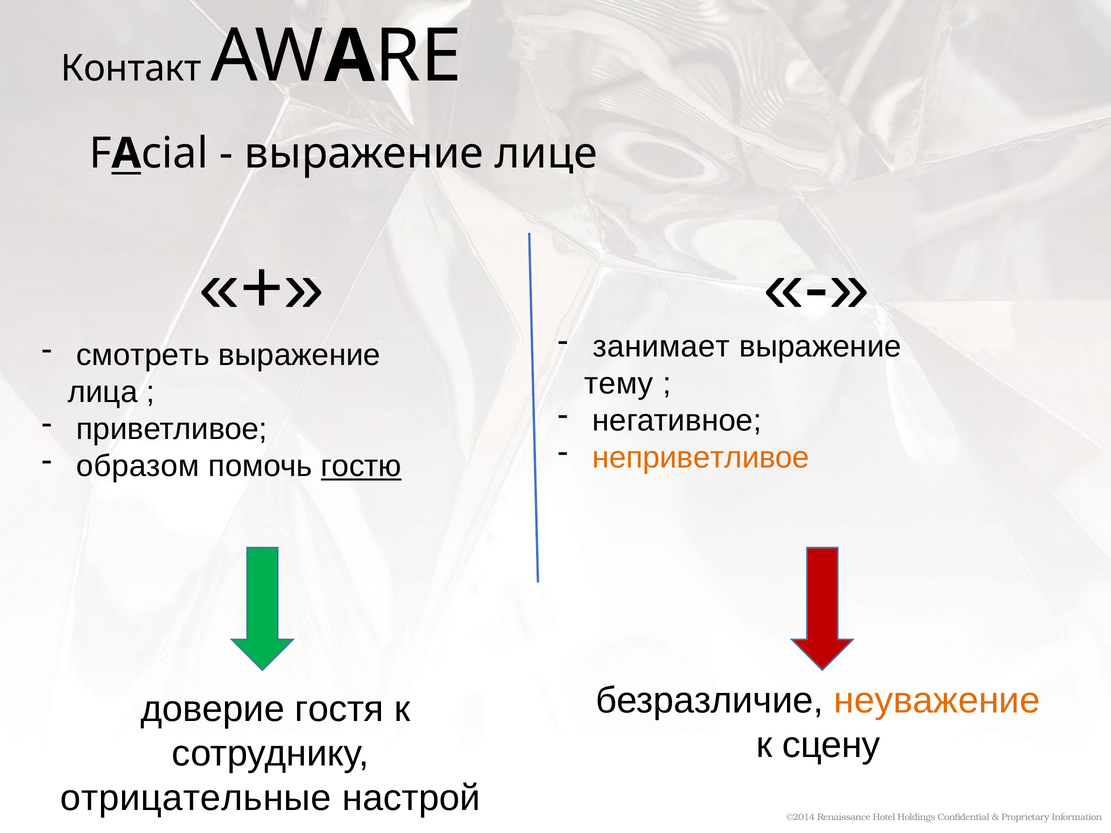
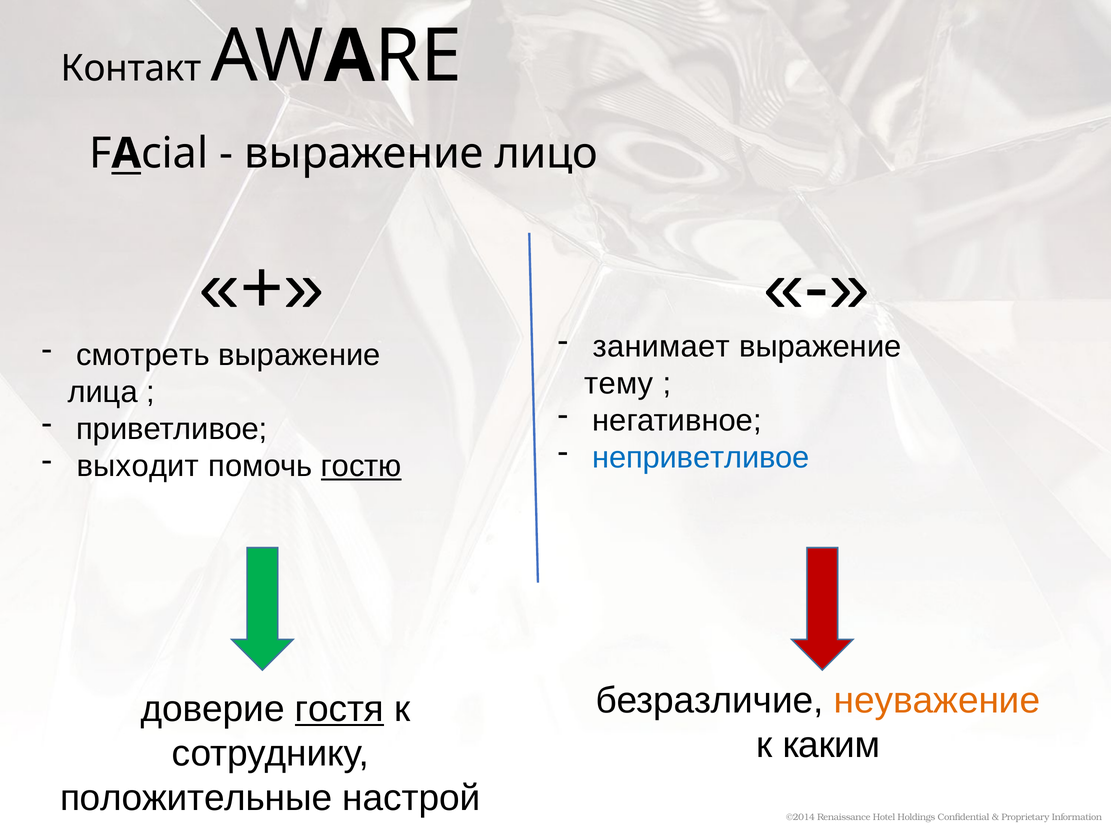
лице: лице -> лицо (546, 154)
неприветливое colour: orange -> blue (701, 458)
образом: образом -> выходит (138, 466)
гостя underline: none -> present (339, 709)
сцену: сцену -> каким (831, 745)
отрицательные: отрицательные -> положительные (196, 798)
